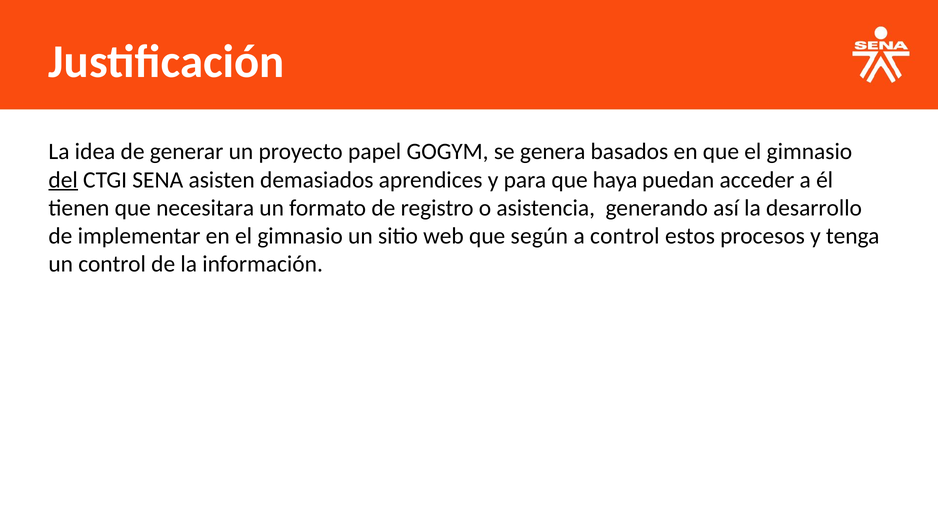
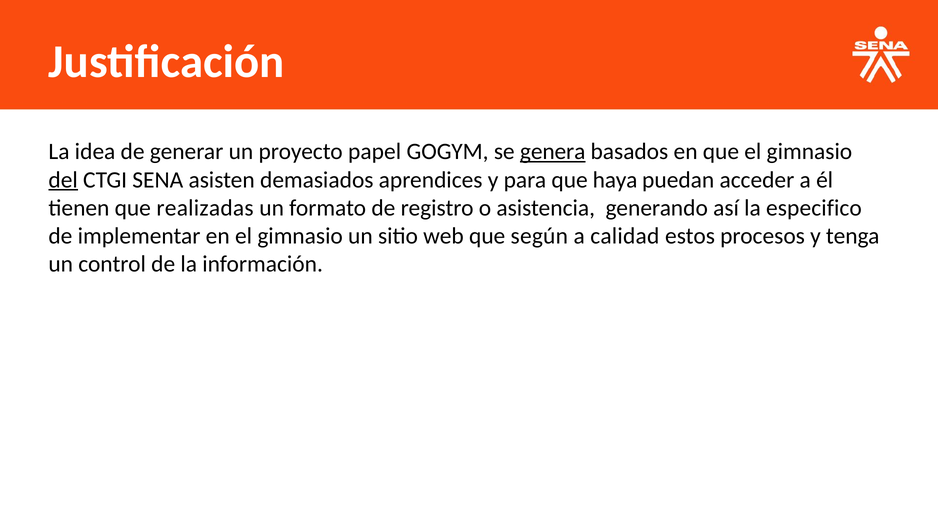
genera underline: none -> present (553, 152)
necesitara: necesitara -> realizadas (205, 208)
desarrollo: desarrollo -> especifico (814, 208)
a control: control -> calidad (625, 236)
